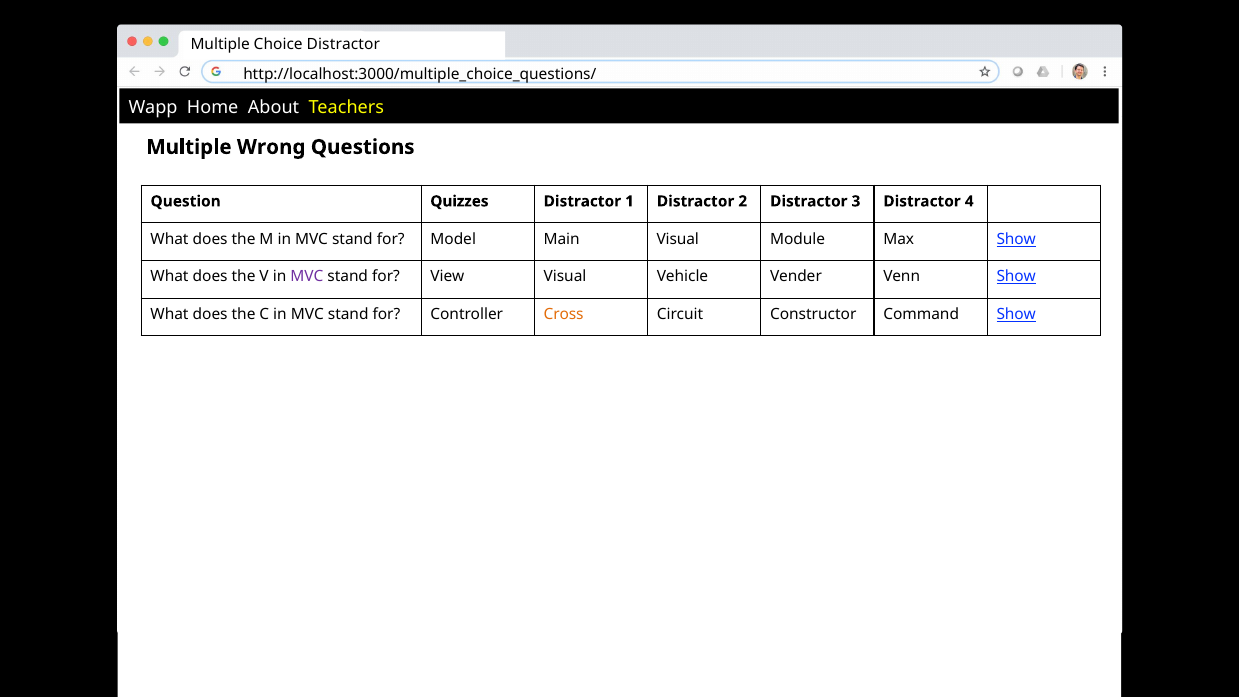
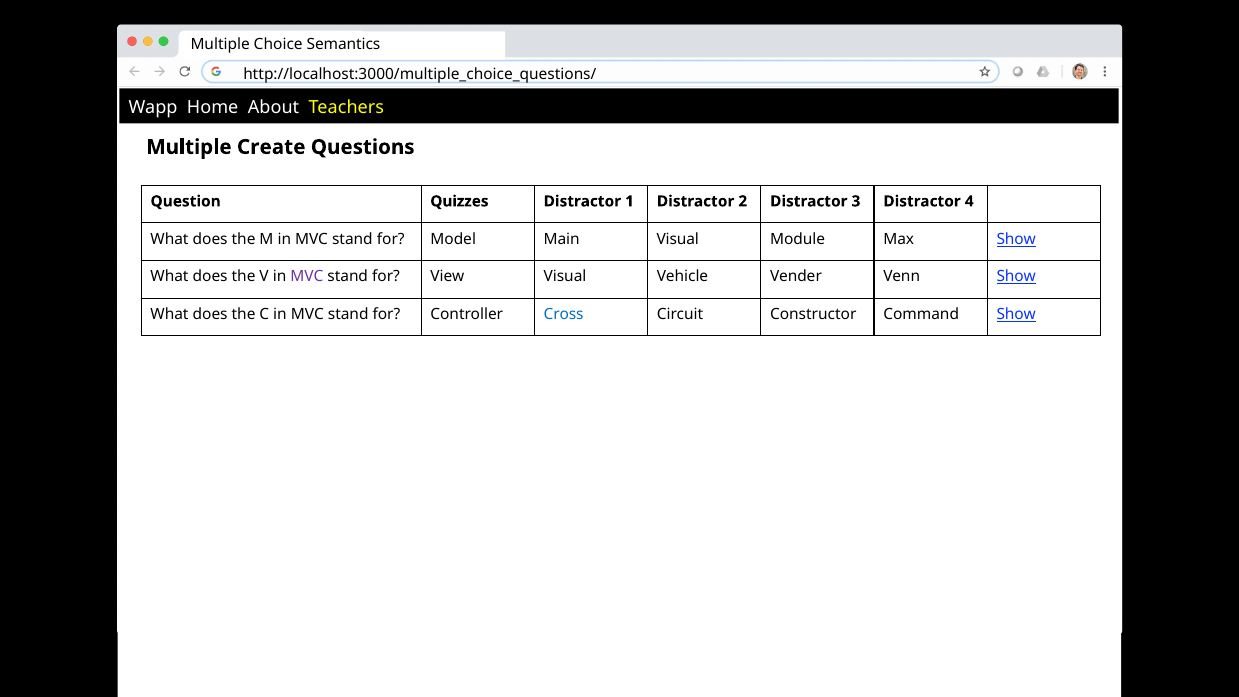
Choice Distractor: Distractor -> Semantics (343, 45)
Wrong: Wrong -> Create (271, 147)
Cross colour: orange -> blue (564, 314)
